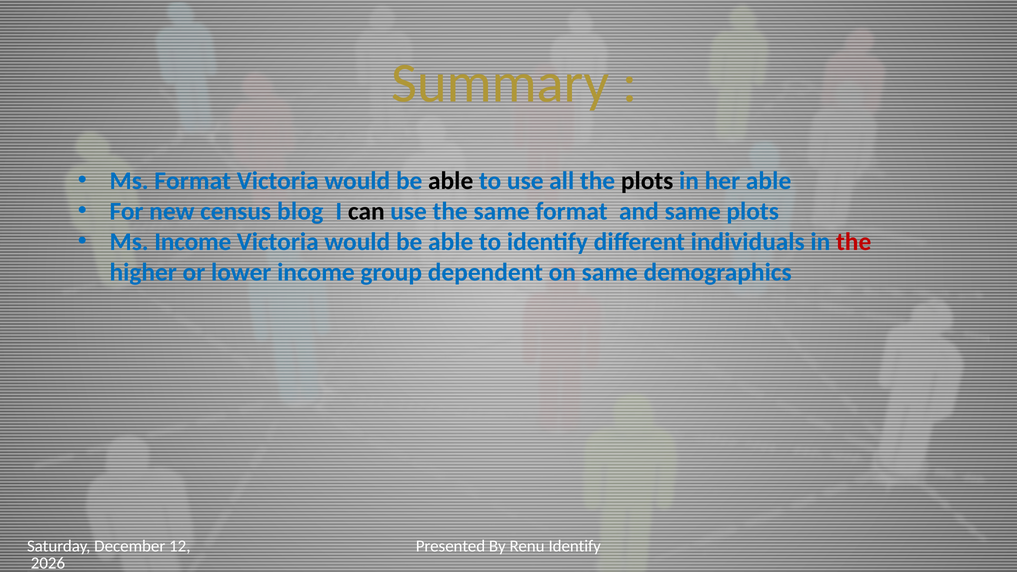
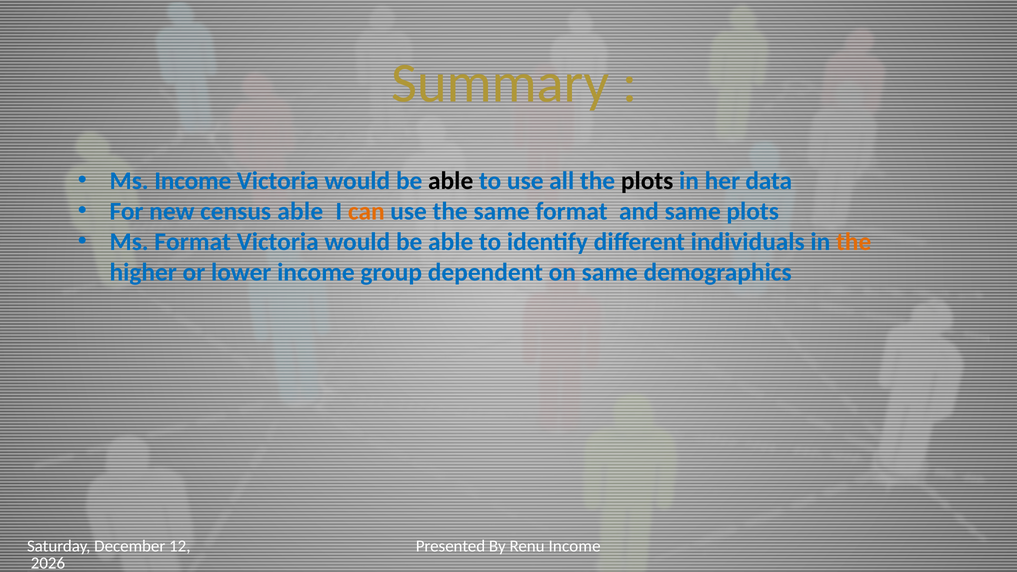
Ms Format: Format -> Income (193, 181)
her able: able -> data (769, 181)
census blog: blog -> able (300, 211)
can colour: black -> orange (366, 211)
Ms Income: Income -> Format (193, 242)
the colour: red -> orange (854, 242)
Renu Identify: Identify -> Income (575, 546)
